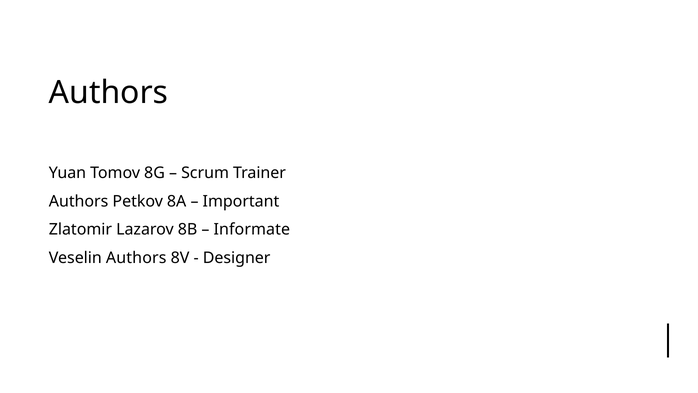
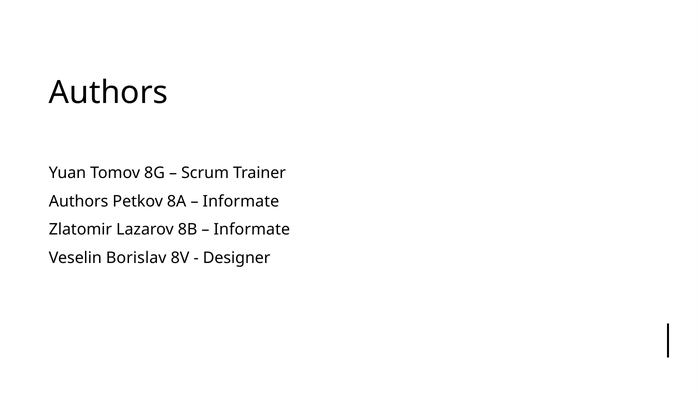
Important: Important -> Informate (241, 201)
Veselin Authors: Authors -> Borislav (136, 258)
